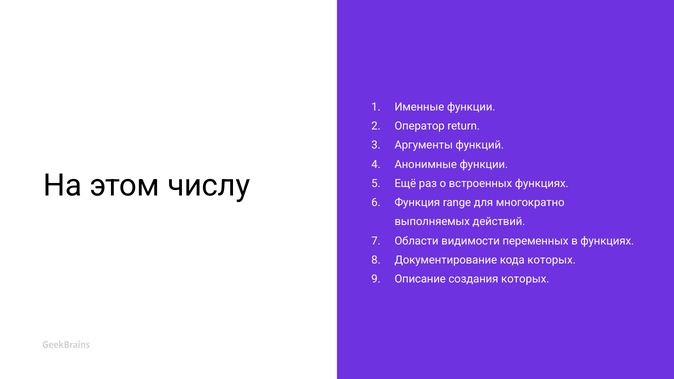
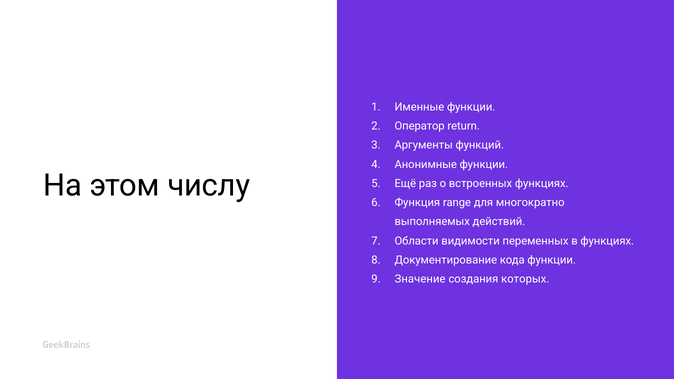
кода которых: которых -> функции (552, 260)
Описание: Описание -> Значение (420, 279)
